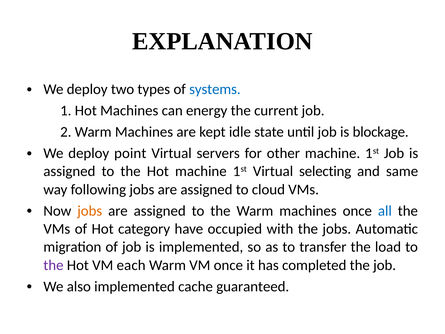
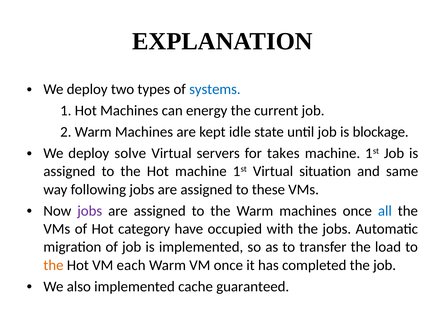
point: point -> solve (130, 153)
other: other -> takes (283, 153)
selecting: selecting -> situation (325, 171)
cloud: cloud -> these (268, 189)
jobs colour: orange -> purple (90, 211)
the colour: purple -> orange (53, 265)
